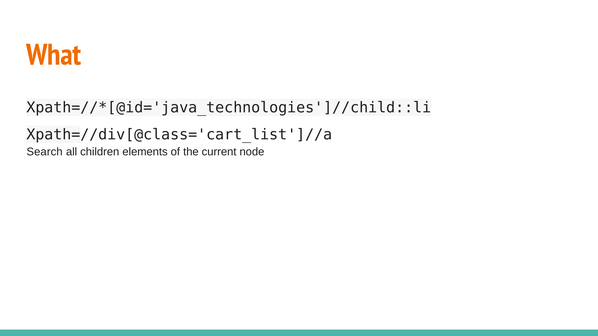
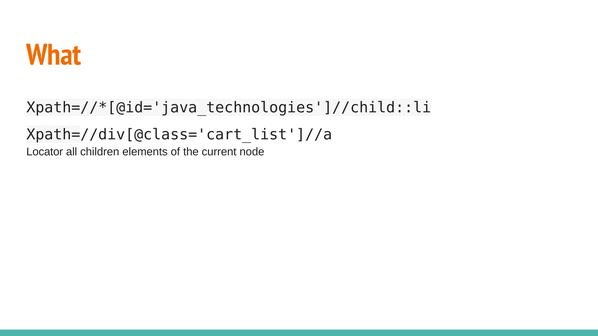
Search: Search -> Locator (45, 152)
